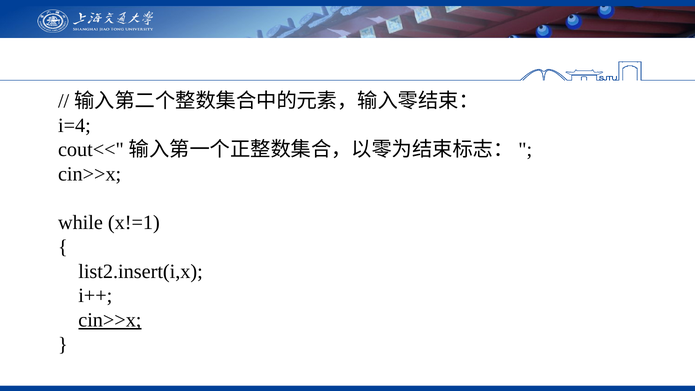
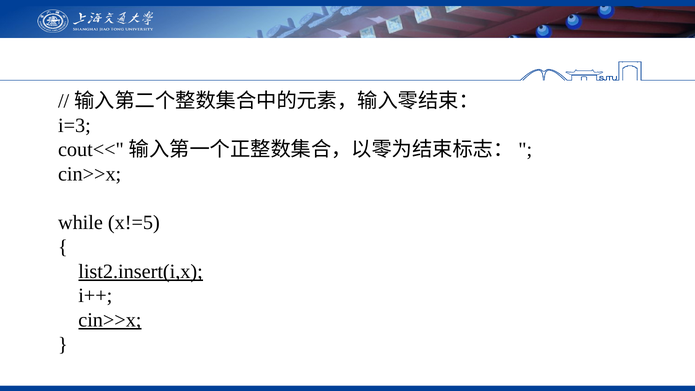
i=4: i=4 -> i=3 (74, 125)
x!=1: x!=1 -> x!=5 (134, 223)
list2.insert(i,x underline: none -> present (141, 271)
